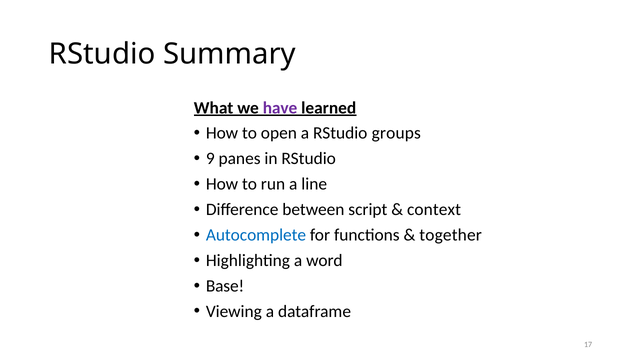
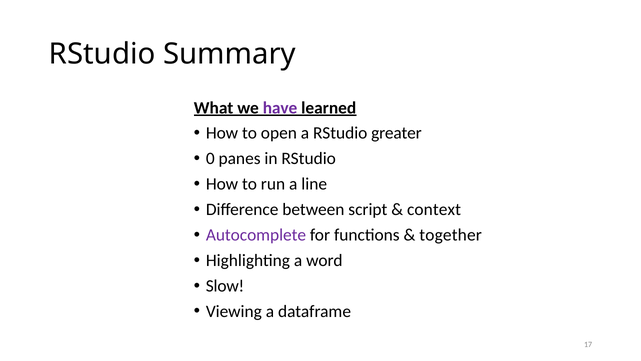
groups: groups -> greater (396, 133)
9: 9 -> 0 (210, 158)
Autocomplete colour: blue -> purple (256, 235)
Base: Base -> Slow (225, 286)
